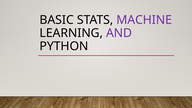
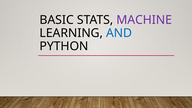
AND colour: purple -> blue (119, 33)
